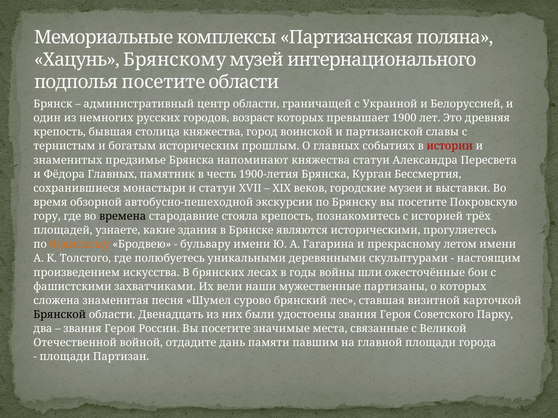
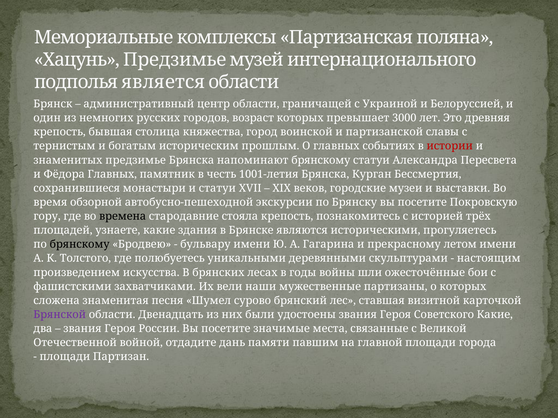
Хацунь Брянскому: Брянскому -> Предзимье (175, 60)
подполья посетите: посетите -> является (163, 82)
1900: 1900 -> 3000 (404, 118)
напоминают княжества: княжества -> брянскому (321, 160)
1900-летия: 1900-летия -> 1001-летия (269, 174)
брянскому colour: orange -> black (80, 245)
Брянской colour: black -> purple (60, 315)
Советского Парку: Парку -> Какие (495, 315)
